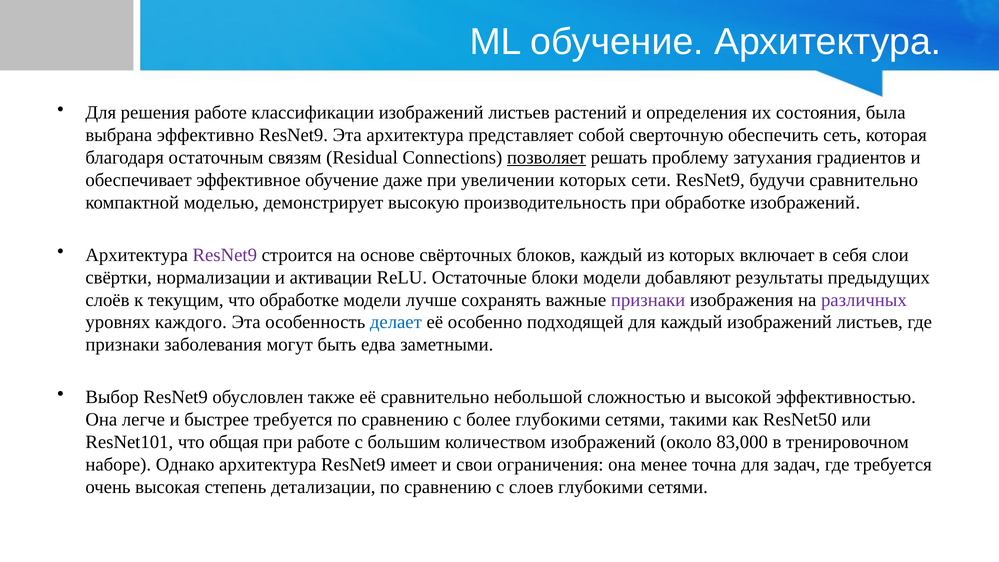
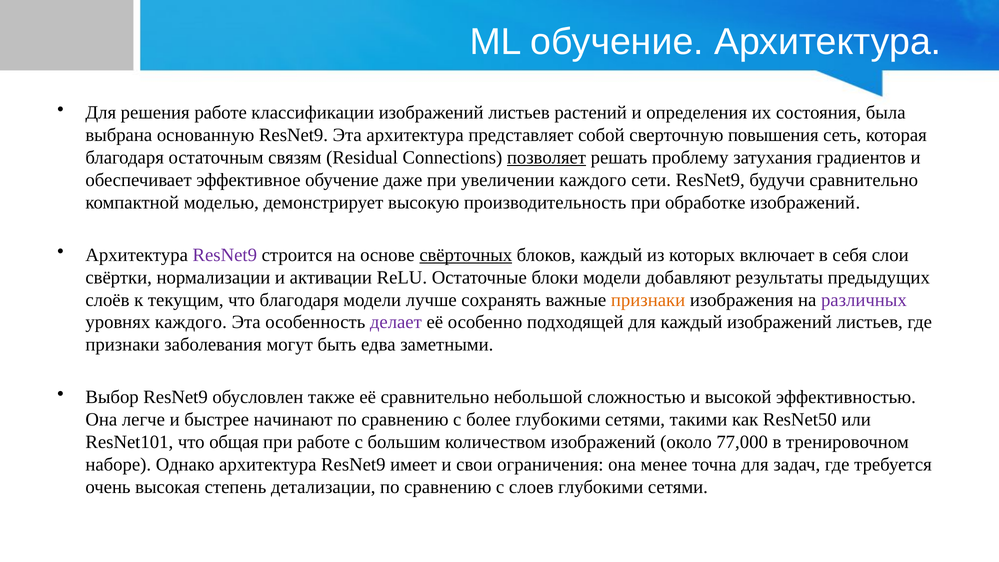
эффективно: эффективно -> основанную (206, 135)
обеспечить: обеспечить -> повышения (773, 135)
увеличении которых: которых -> каждого (593, 180)
свёрточных underline: none -> present (466, 255)
что обработке: обработке -> благодаря (299, 300)
признаки colour: purple -> orange (648, 300)
делает colour: blue -> purple (396, 322)
быстрее требуется: требуется -> начинают (293, 420)
83,000: 83,000 -> 77,000 (742, 442)
